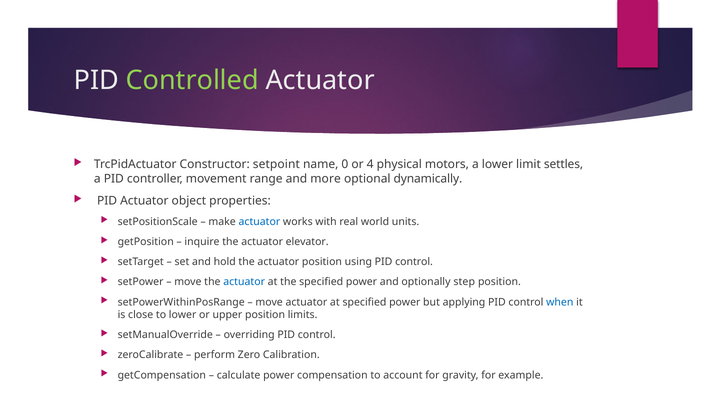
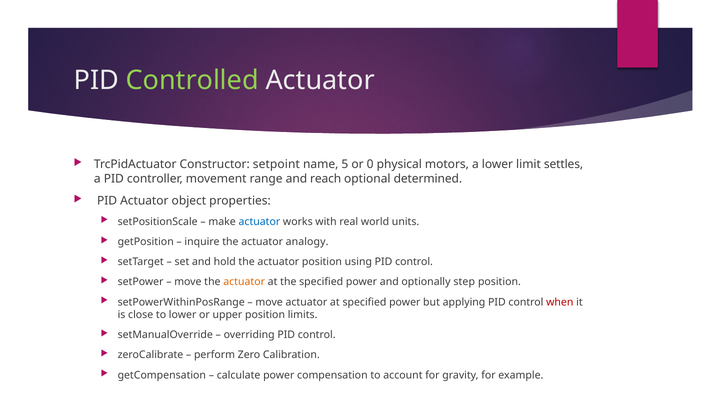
0: 0 -> 5 (345, 165)
4: 4 -> 0 (370, 165)
more: more -> reach (326, 179)
dynamically: dynamically -> determined (428, 179)
elevator: elevator -> analogy (307, 242)
actuator colour: blue -> orange (244, 282)
when colour: blue -> red (560, 303)
